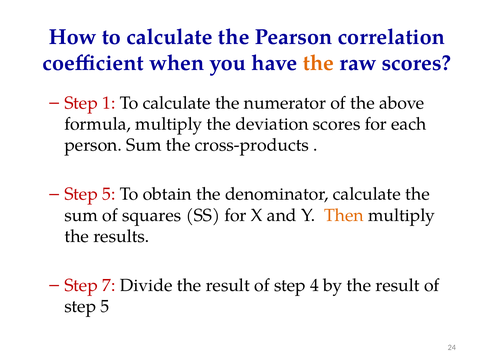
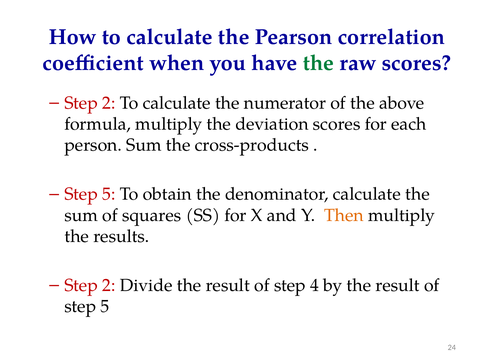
the colour: orange -> green (318, 63)
1: 1 -> 2 (109, 103)
7: 7 -> 2 (109, 285)
